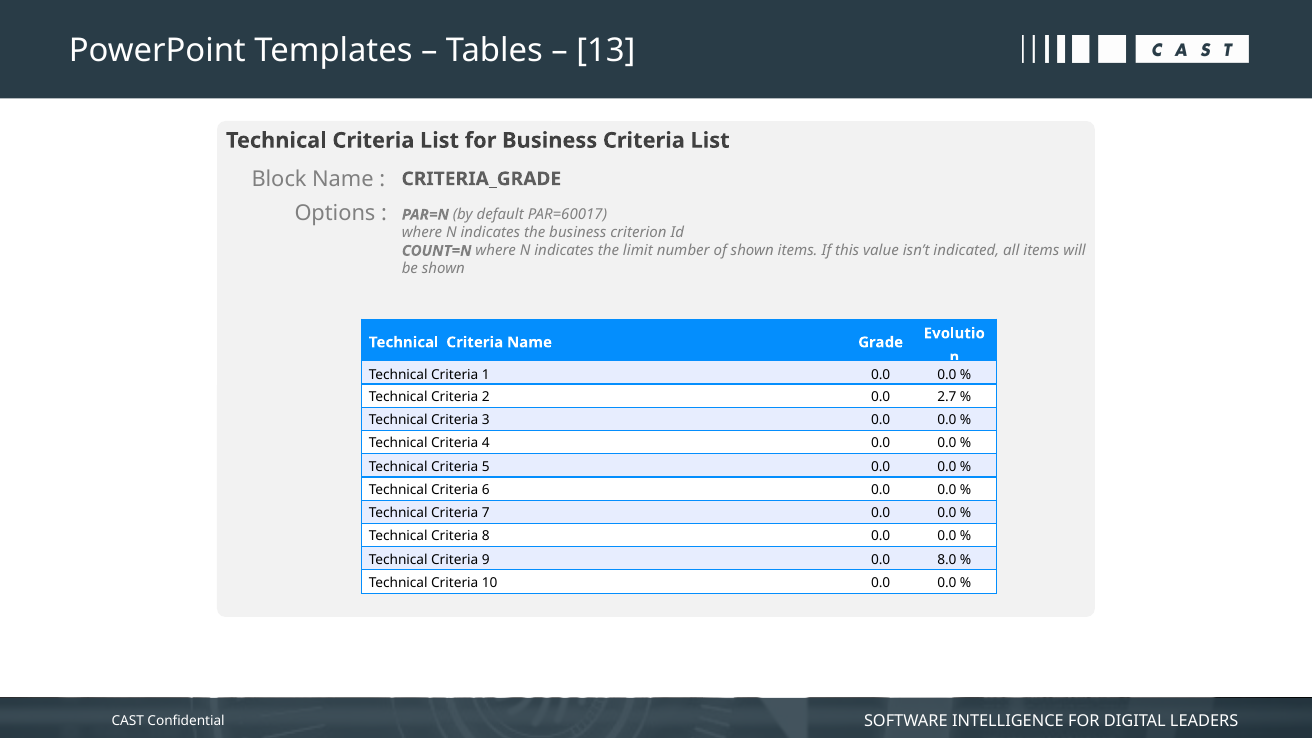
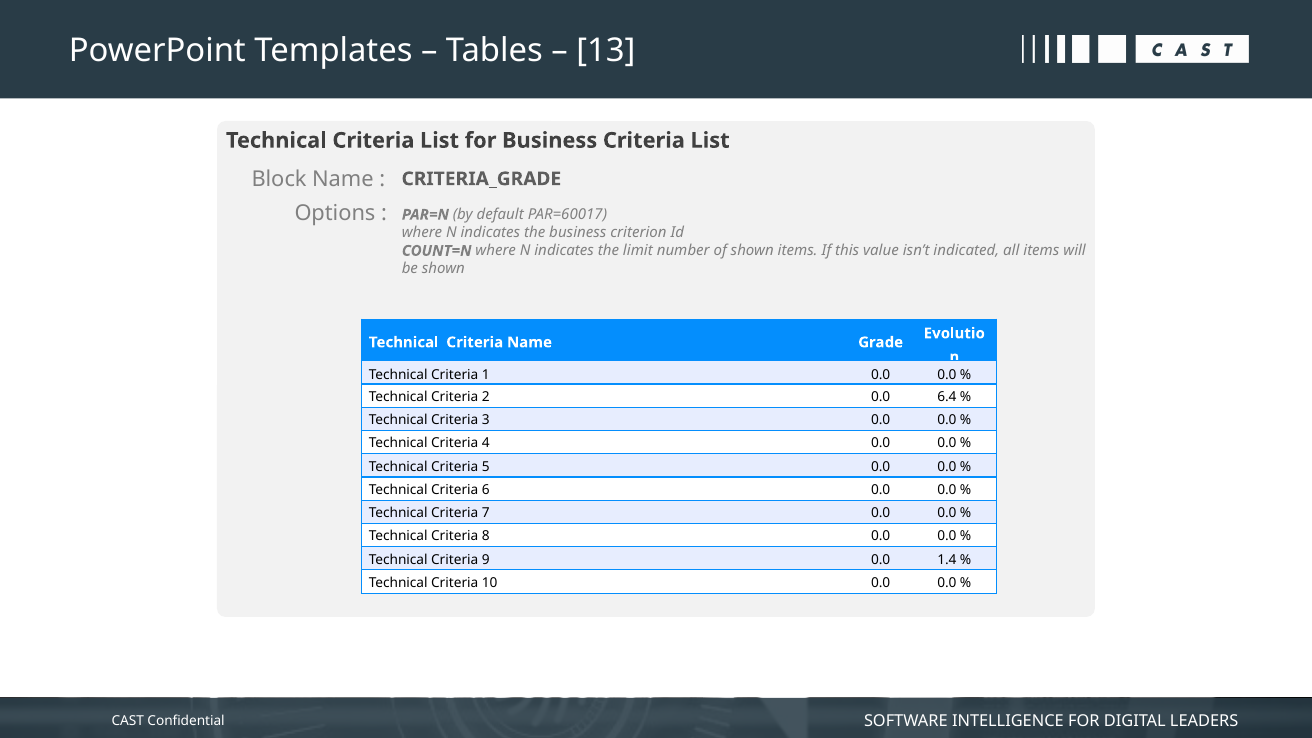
2.7: 2.7 -> 6.4 (947, 397)
8.0: 8.0 -> 1.4 (947, 559)
